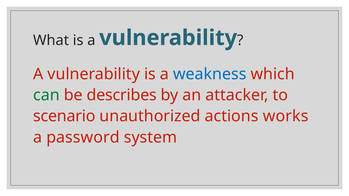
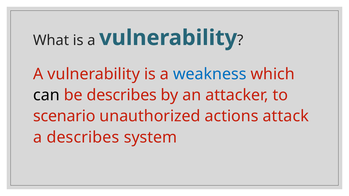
can colour: green -> black (46, 95)
works: works -> attack (286, 116)
a password: password -> describes (83, 137)
